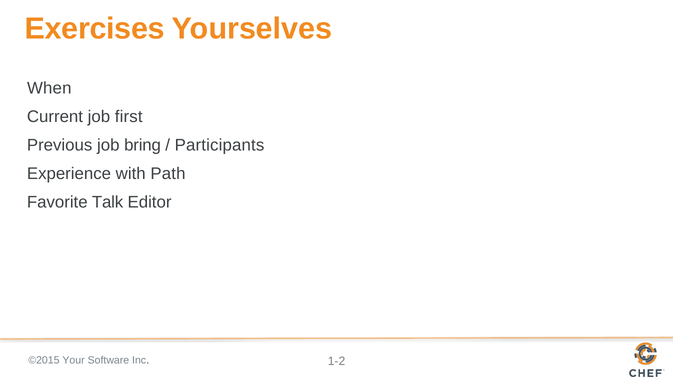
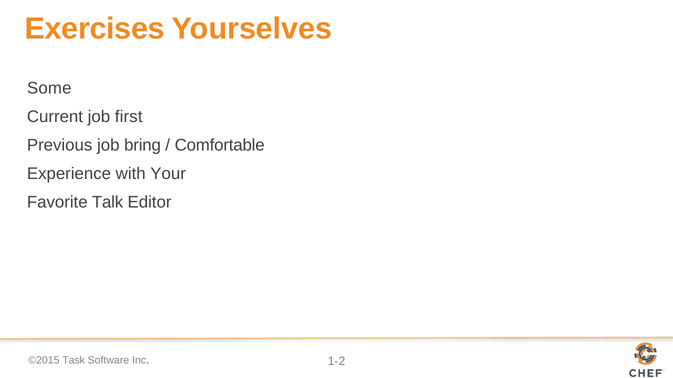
When: When -> Some (49, 88)
Participants: Participants -> Comfortable (220, 145)
Path: Path -> Your (168, 174)
Your: Your -> Task (74, 361)
